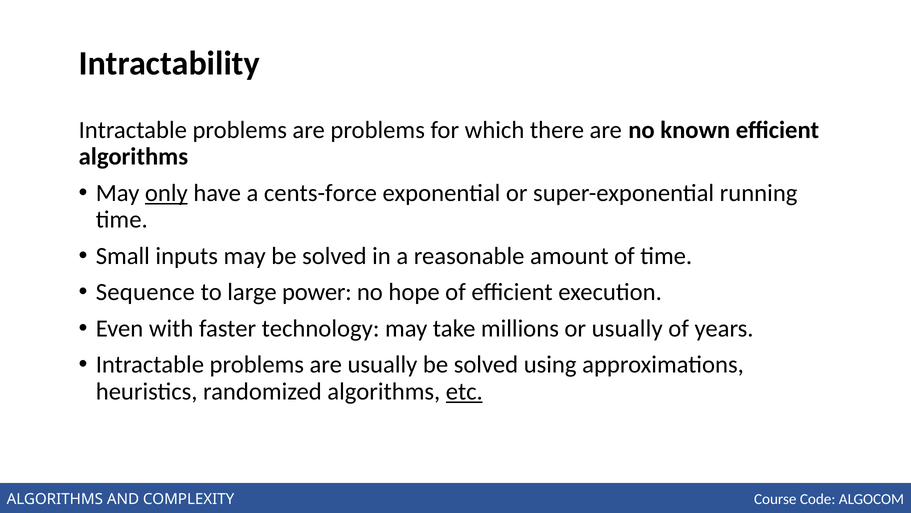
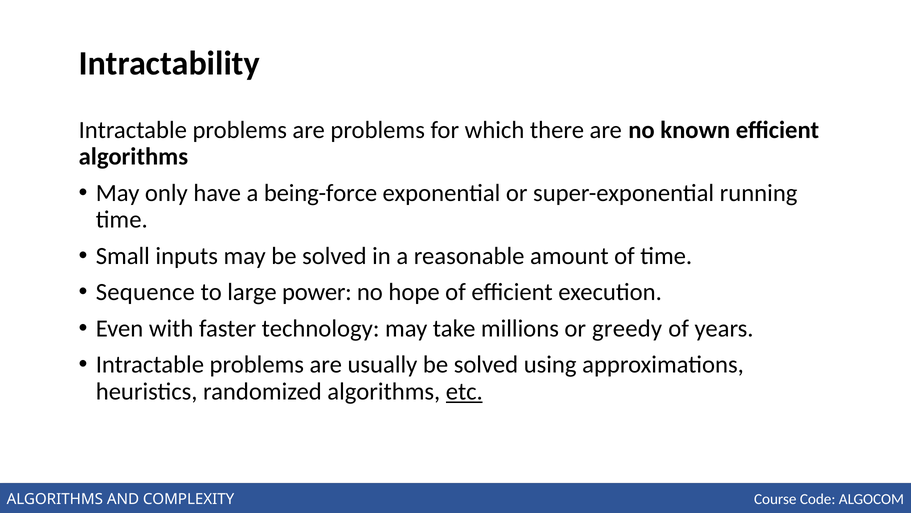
only underline: present -> none (166, 193)
cents-force: cents-force -> being-force (321, 193)
or usually: usually -> greedy (627, 328)
